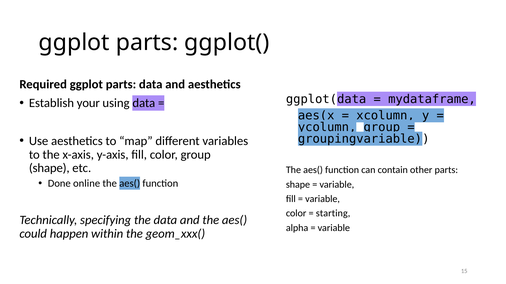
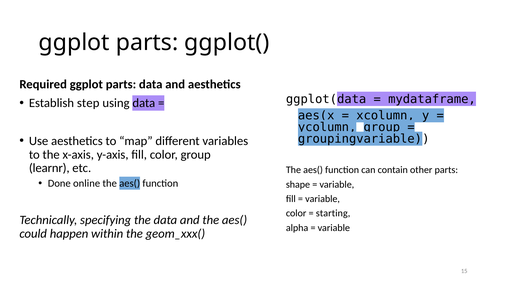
your: your -> step (88, 103)
shape: shape -> learnr (49, 169)
